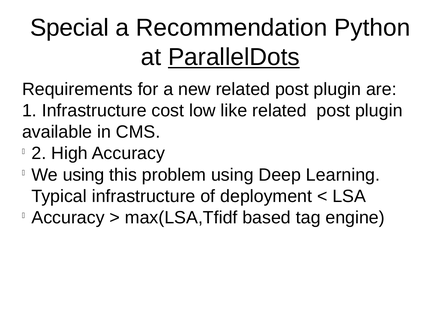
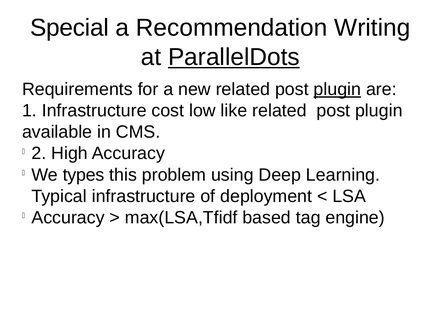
Python: Python -> Writing (372, 28)
plugin underline: none -> present (337, 89)
We using: using -> types (84, 175)
